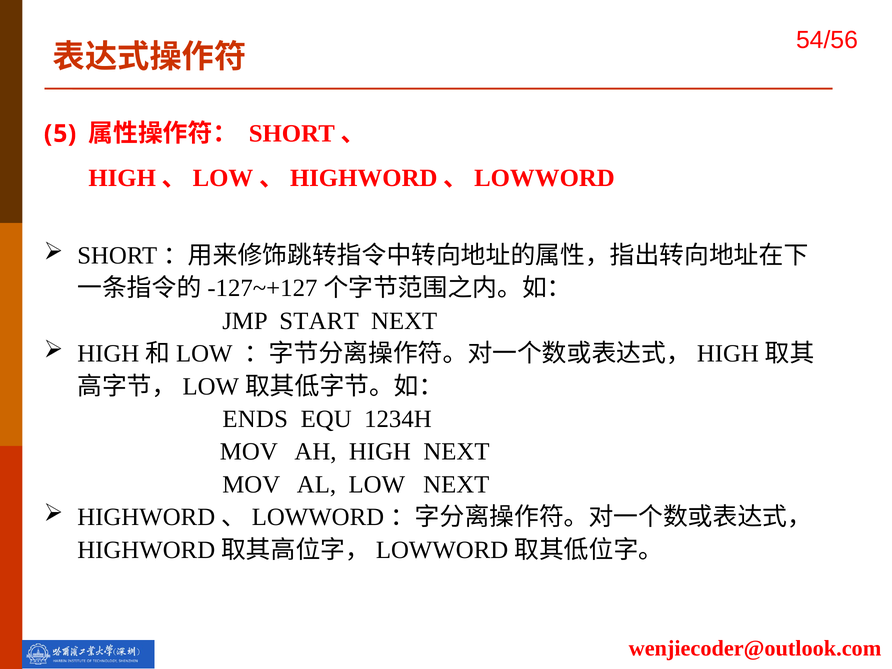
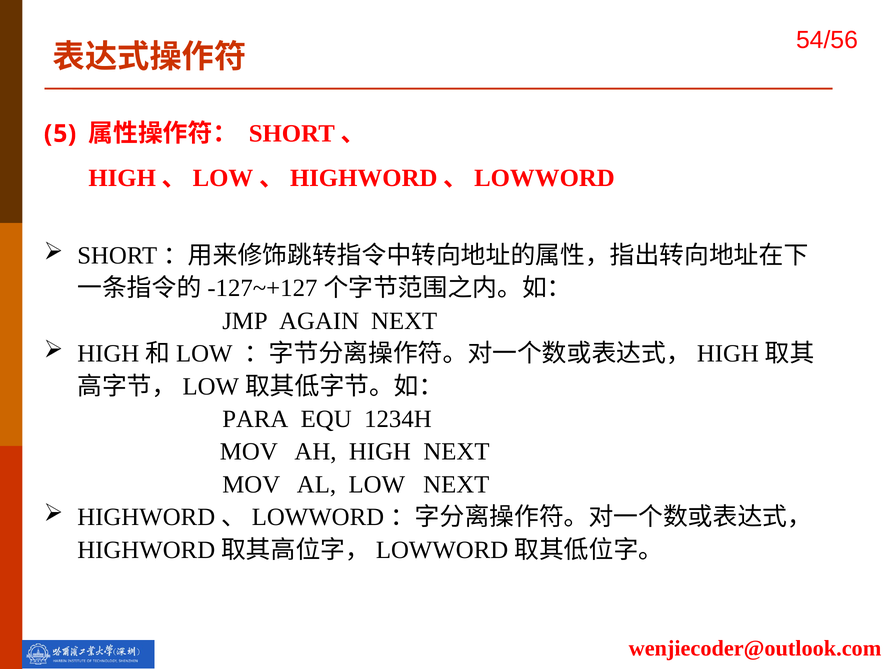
START: START -> AGAIN (319, 321)
ENDS: ENDS -> PARA (255, 419)
